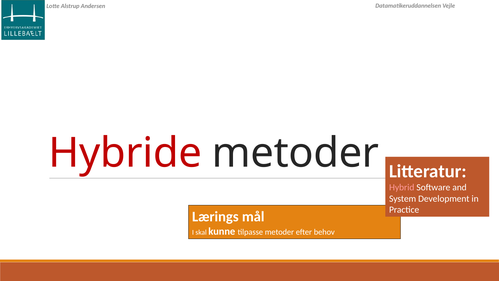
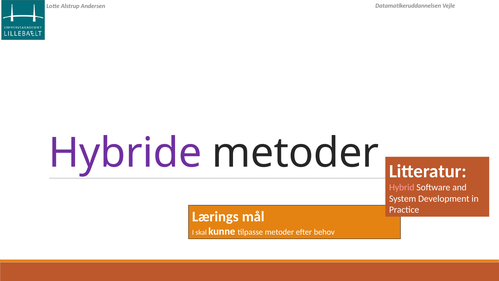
Hybride colour: red -> purple (125, 153)
